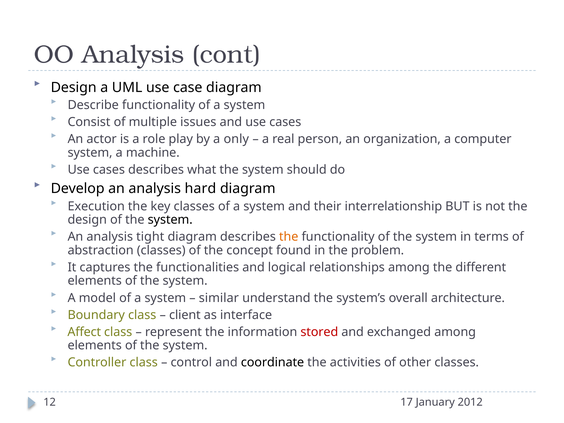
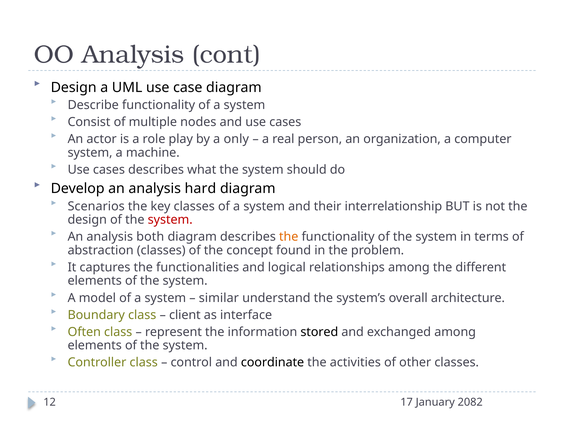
issues: issues -> nodes (198, 122)
Execution: Execution -> Scenarios (96, 206)
system colour: black -> red (170, 220)
tight: tight -> both (150, 237)
Affect: Affect -> Often (84, 332)
stored colour: red -> black (319, 332)
2012: 2012 -> 2082 (470, 402)
